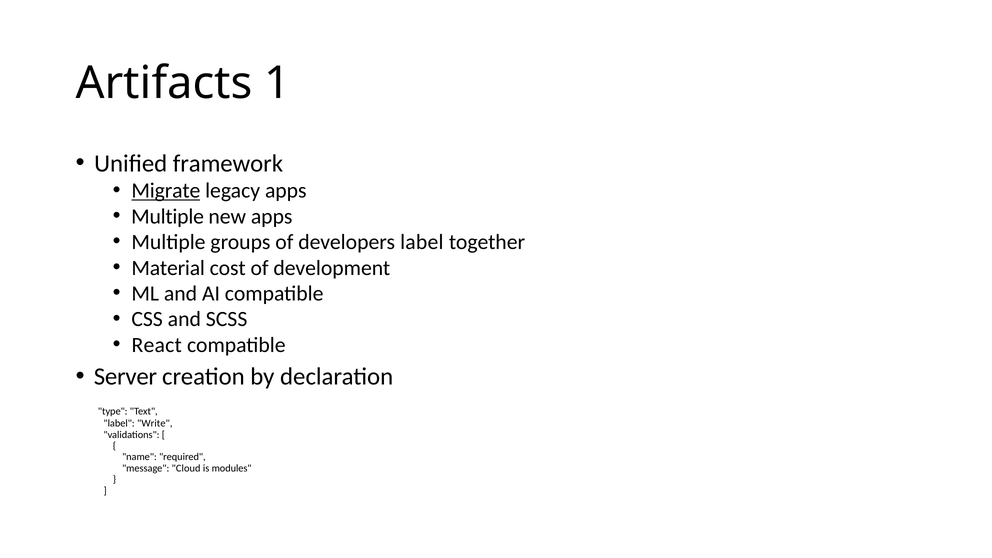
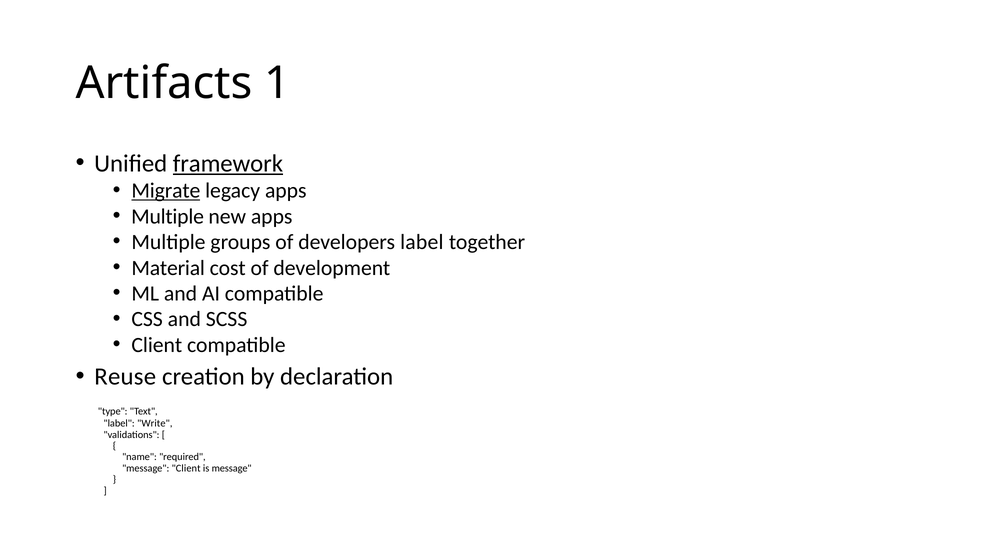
framework underline: none -> present (228, 163)
React: React -> Client (157, 345)
Server: Server -> Reuse (125, 377)
message Cloud: Cloud -> Client (186, 468)
is modules: modules -> message (232, 468)
